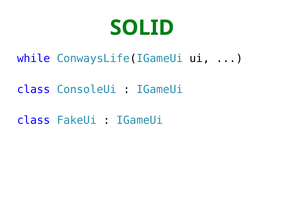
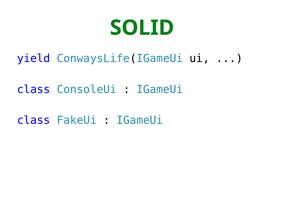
while: while -> yield (34, 58)
